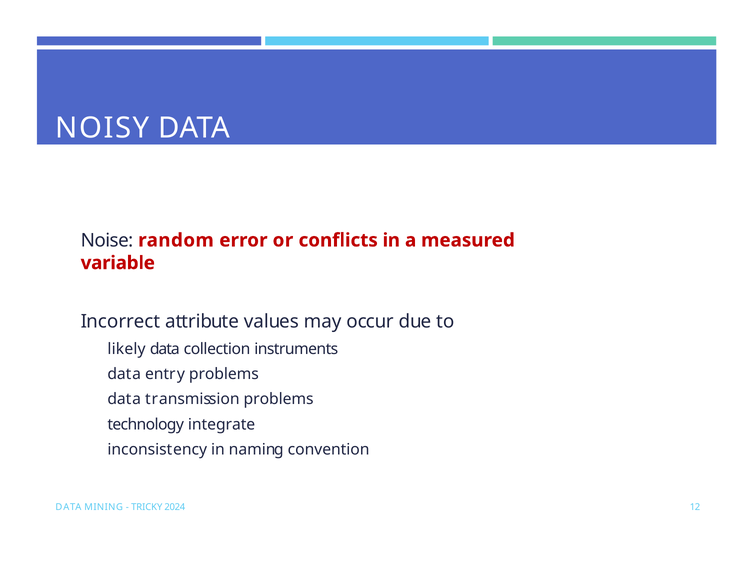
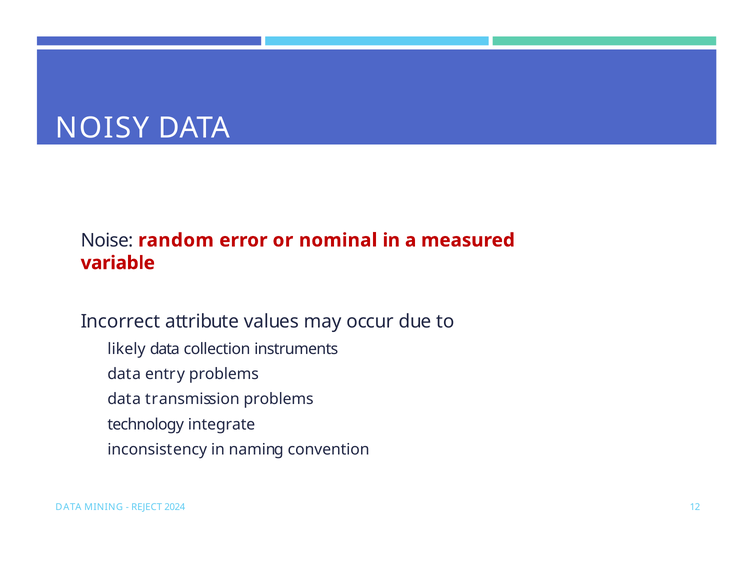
conflicts: conflicts -> nominal (338, 240)
TRICKY: TRICKY -> REJECT (147, 507)
